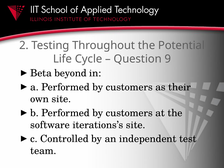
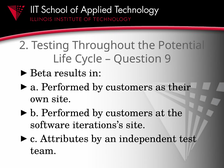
beyond: beyond -> results (70, 73)
Controlled: Controlled -> Attributes (64, 139)
